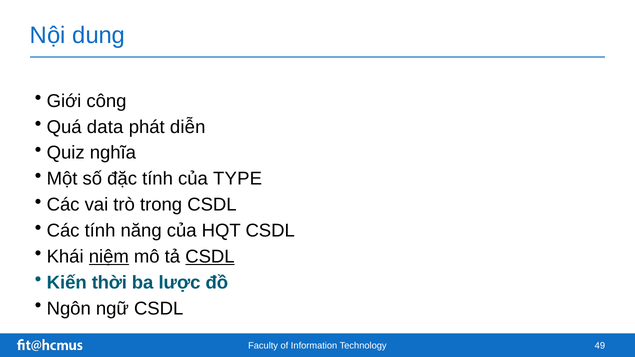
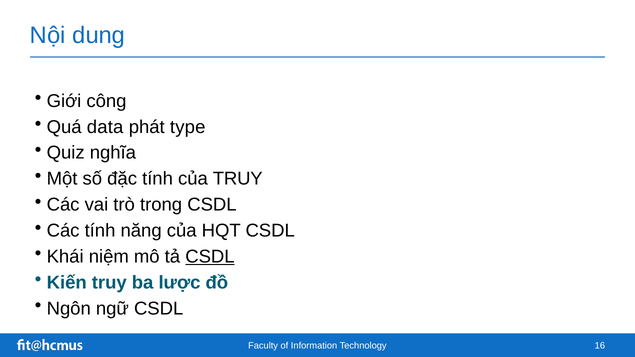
diễn: diễn -> type (188, 127)
của TYPE: TYPE -> TRUY (238, 179)
niệm underline: present -> none (109, 257)
Kiến thời: thời -> truy (109, 283)
49: 49 -> 16 (600, 346)
